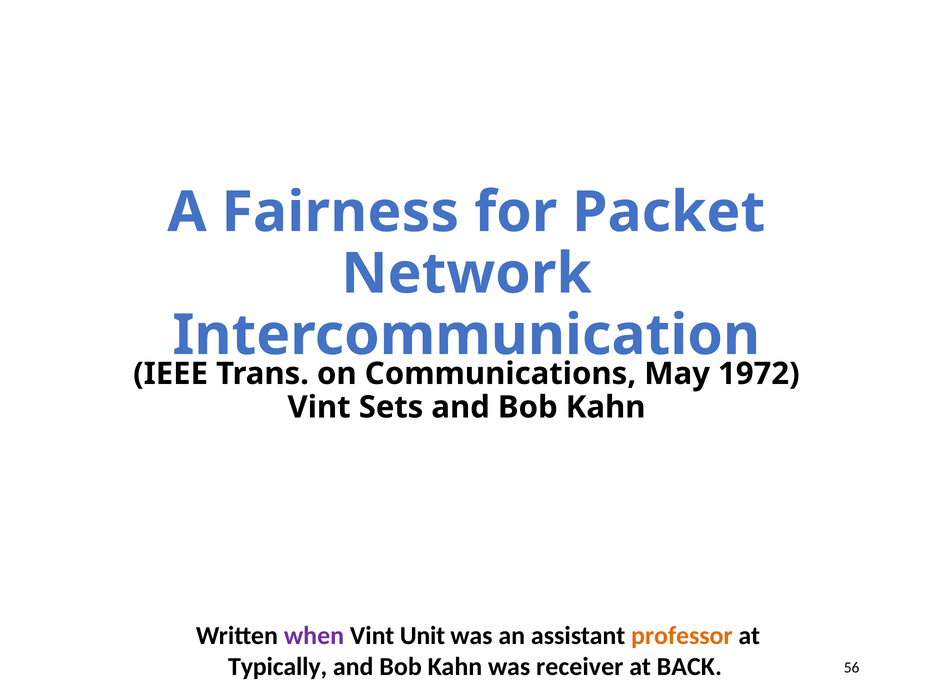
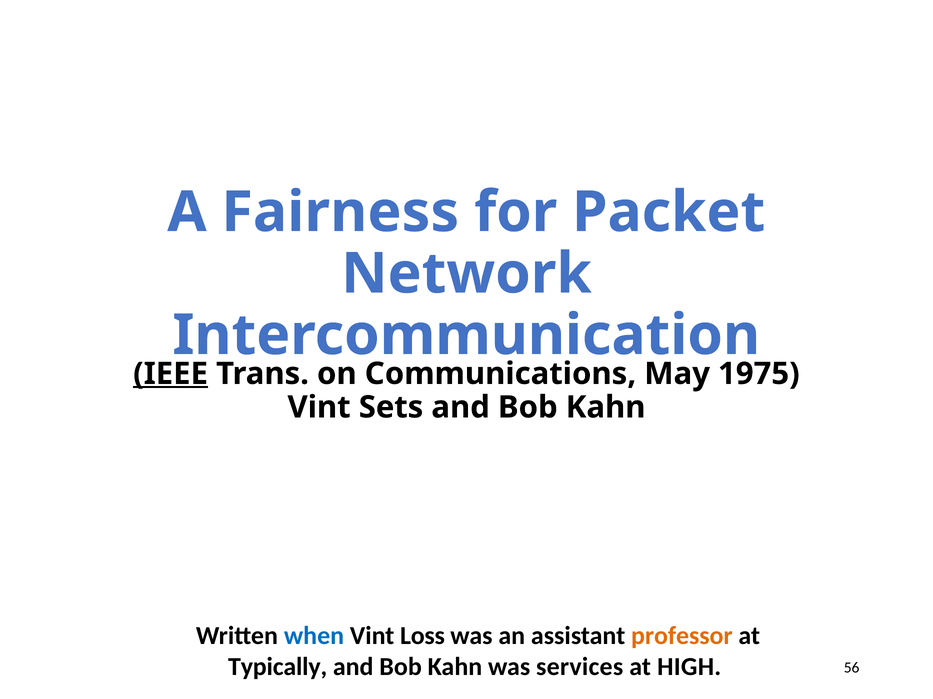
IEEE underline: none -> present (171, 374)
1972: 1972 -> 1975 (759, 374)
when colour: purple -> blue (314, 636)
Unit: Unit -> Loss (422, 636)
receiver: receiver -> services (580, 667)
BACK: BACK -> HIGH (689, 667)
